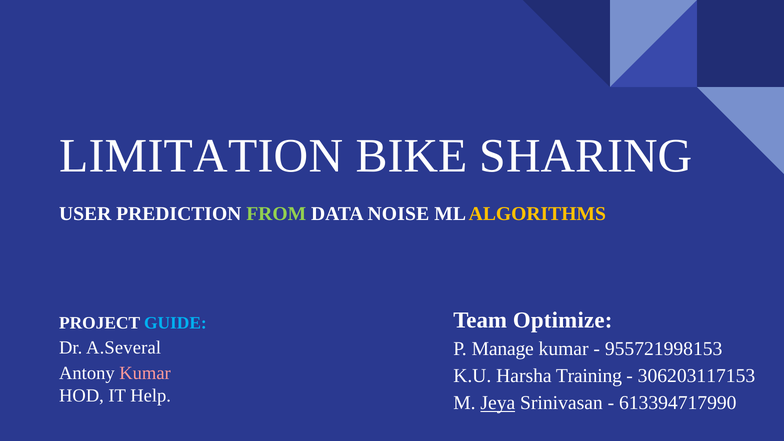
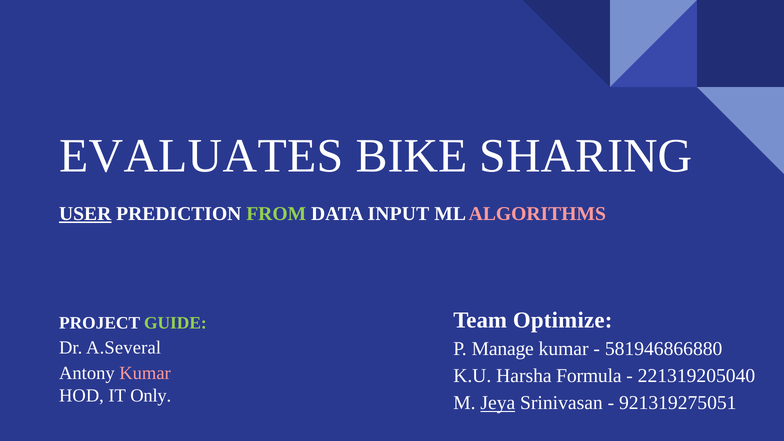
LIMITATION: LIMITATION -> EVALUATES (201, 156)
USER underline: none -> present (85, 214)
NOISE: NOISE -> INPUT (398, 214)
ALGORITHMS colour: yellow -> pink (537, 214)
GUIDE colour: light blue -> light green (175, 323)
955721998153: 955721998153 -> 581946866880 (664, 349)
Training: Training -> Formula (589, 376)
306203117153: 306203117153 -> 221319205040 (696, 376)
Help: Help -> Only (151, 396)
613394717990: 613394717990 -> 921319275051 (678, 403)
